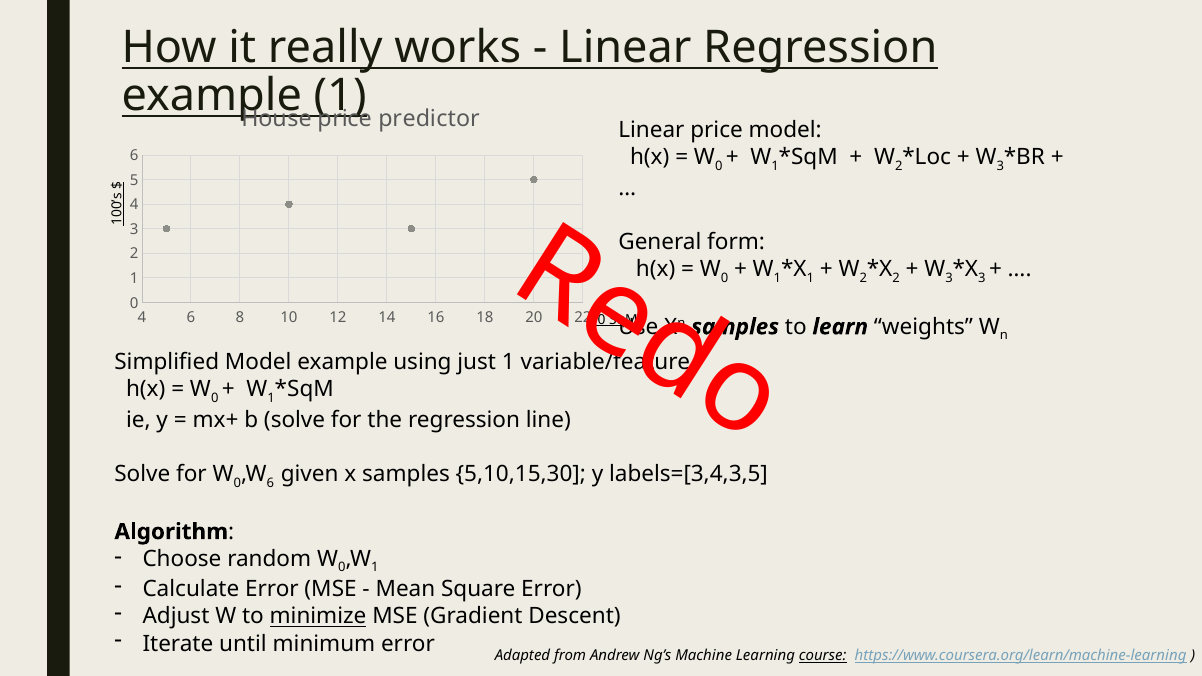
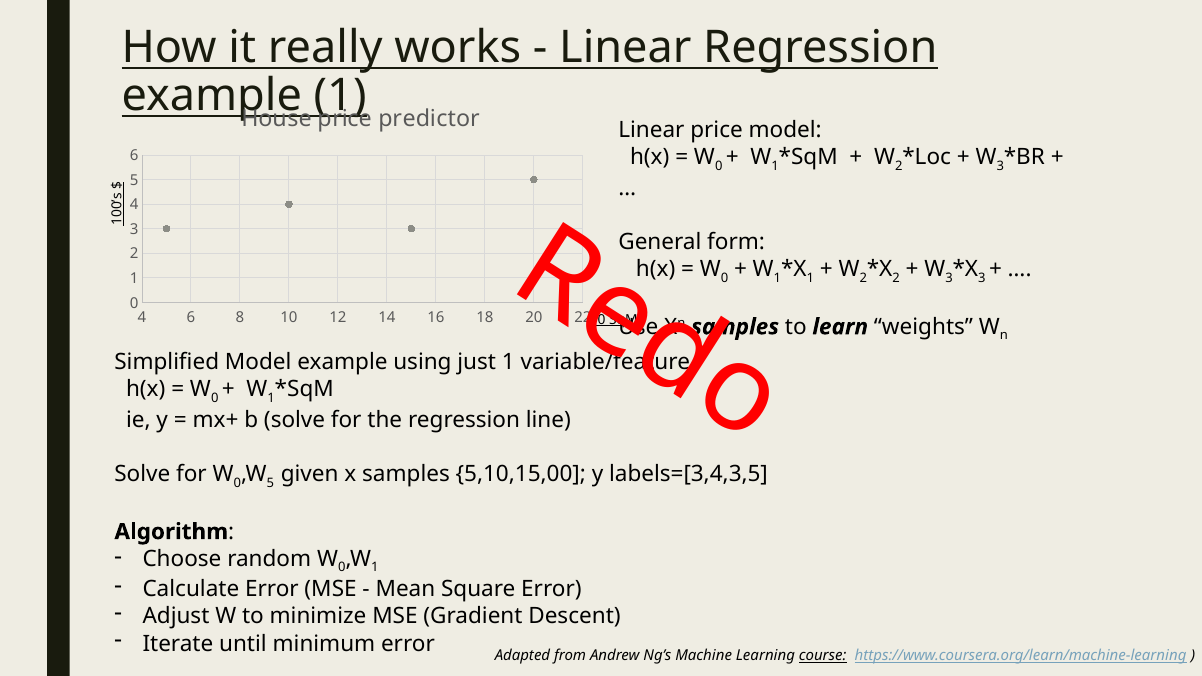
6: 6 -> 5 (270, 483)
5,10,15,30: 5,10,15,30 -> 5,10,15,00 (521, 474)
minimize underline: present -> none (318, 617)
